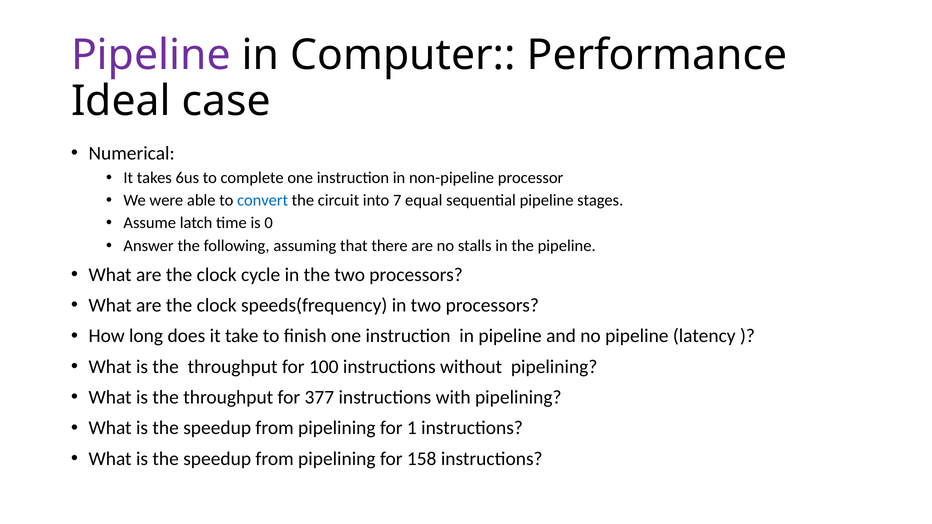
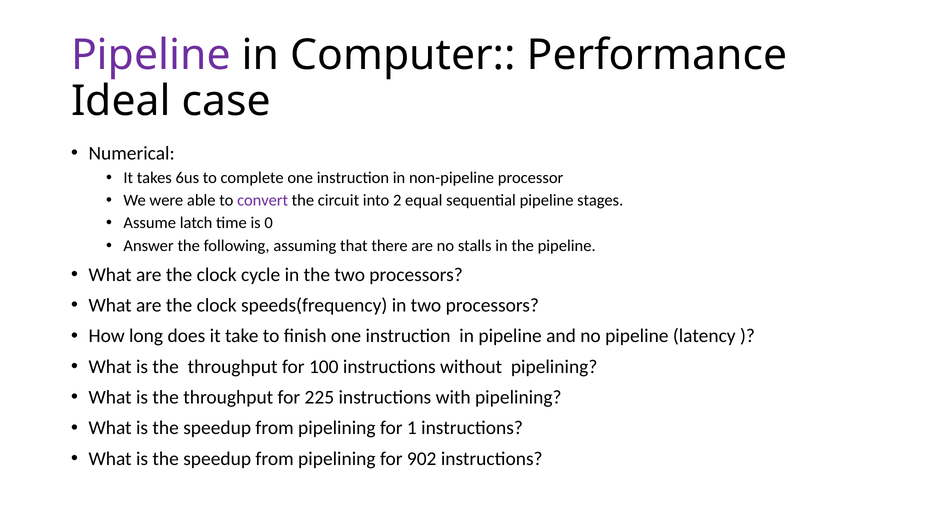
convert colour: blue -> purple (263, 200)
7: 7 -> 2 (397, 200)
377: 377 -> 225 (319, 398)
158: 158 -> 902 (422, 459)
